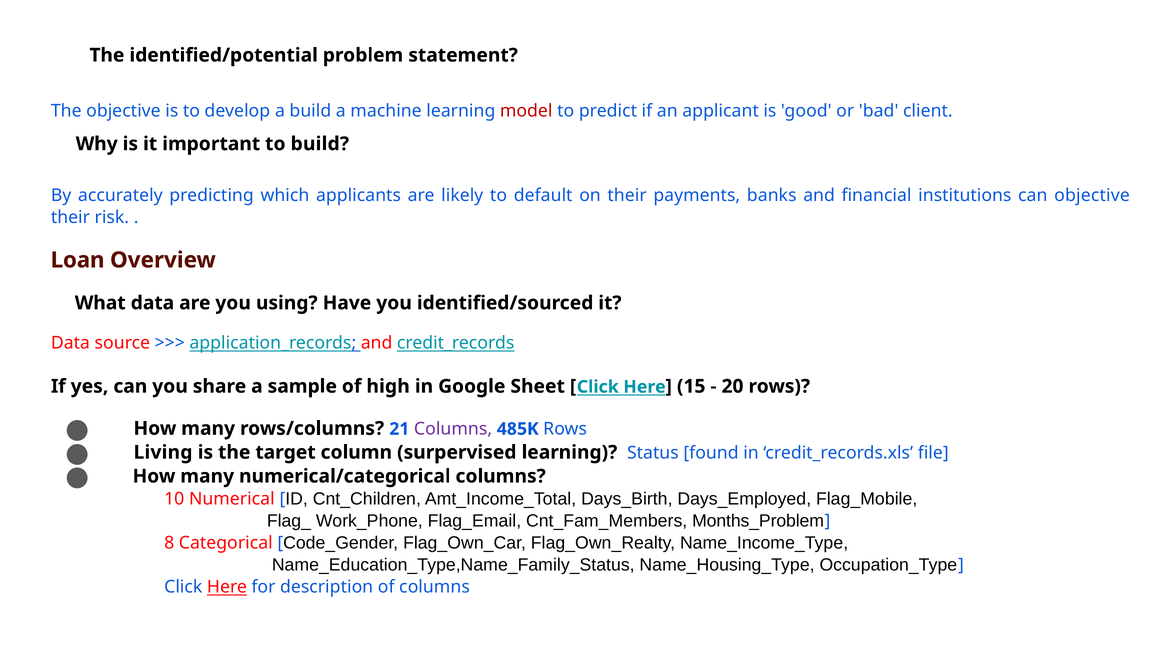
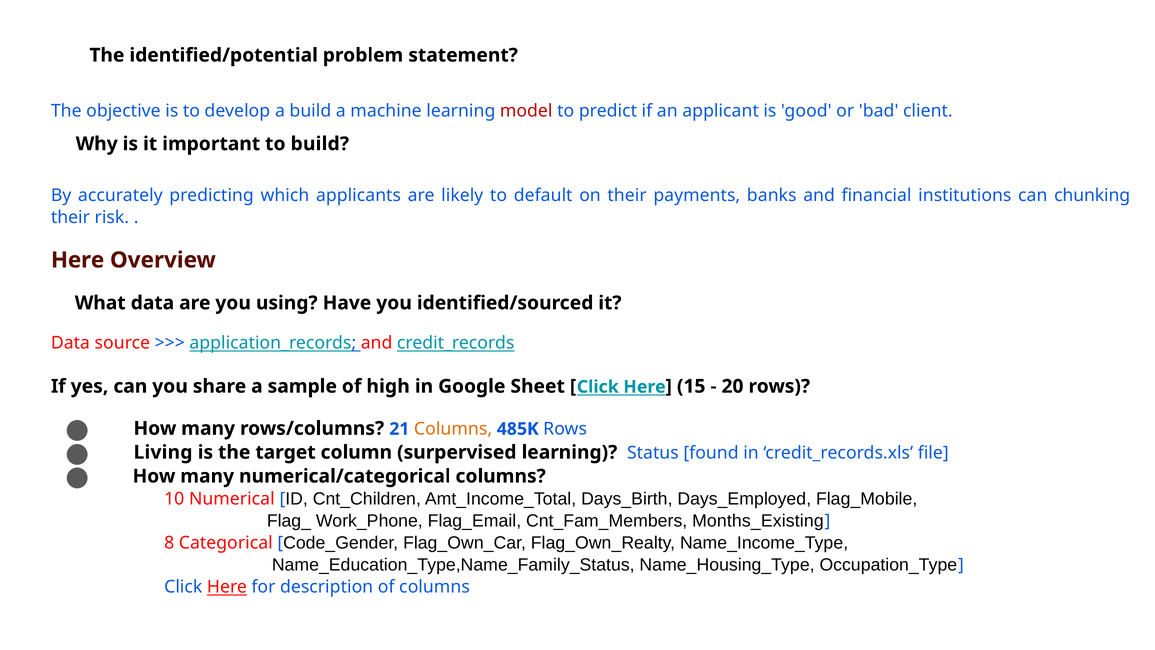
can objective: objective -> chunking (1092, 195)
Loan: Loan -> Here (78, 260)
Columns colour: purple -> orange (453, 429)
Months_Problem: Months_Problem -> Months_Existing (758, 521)
